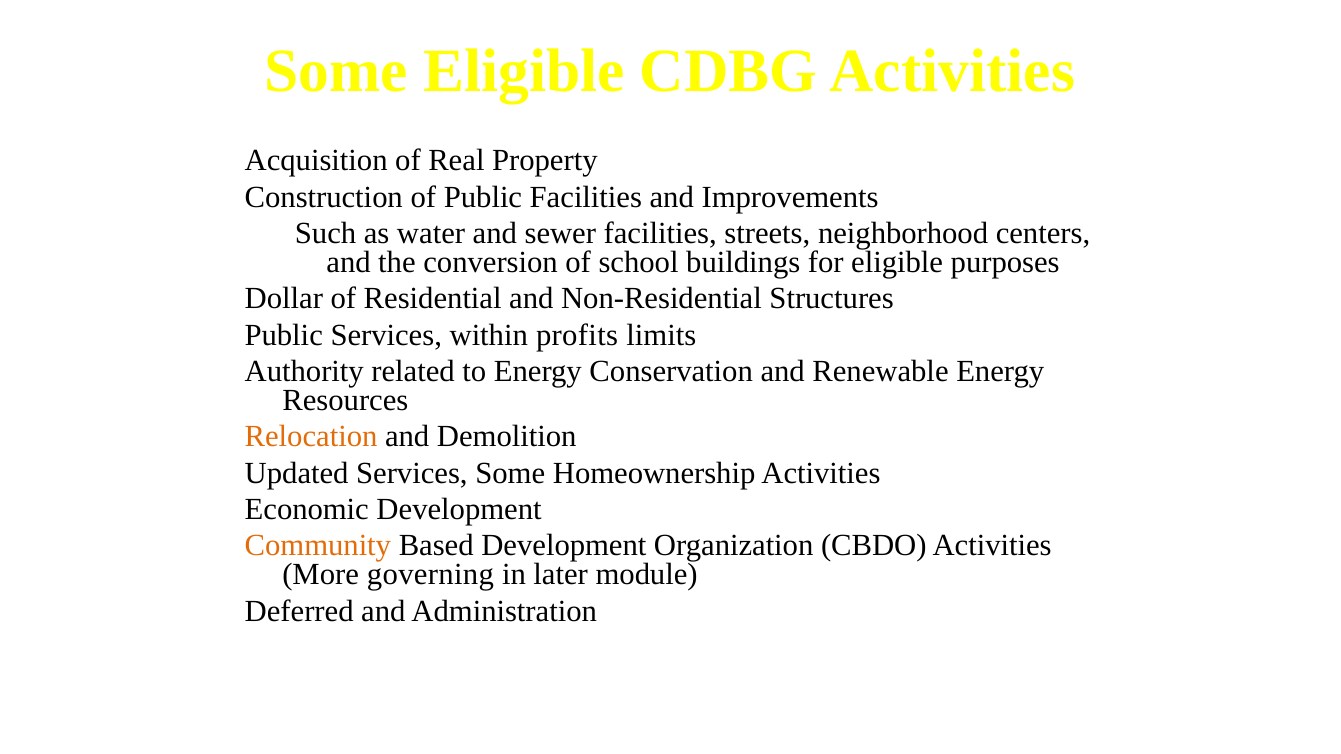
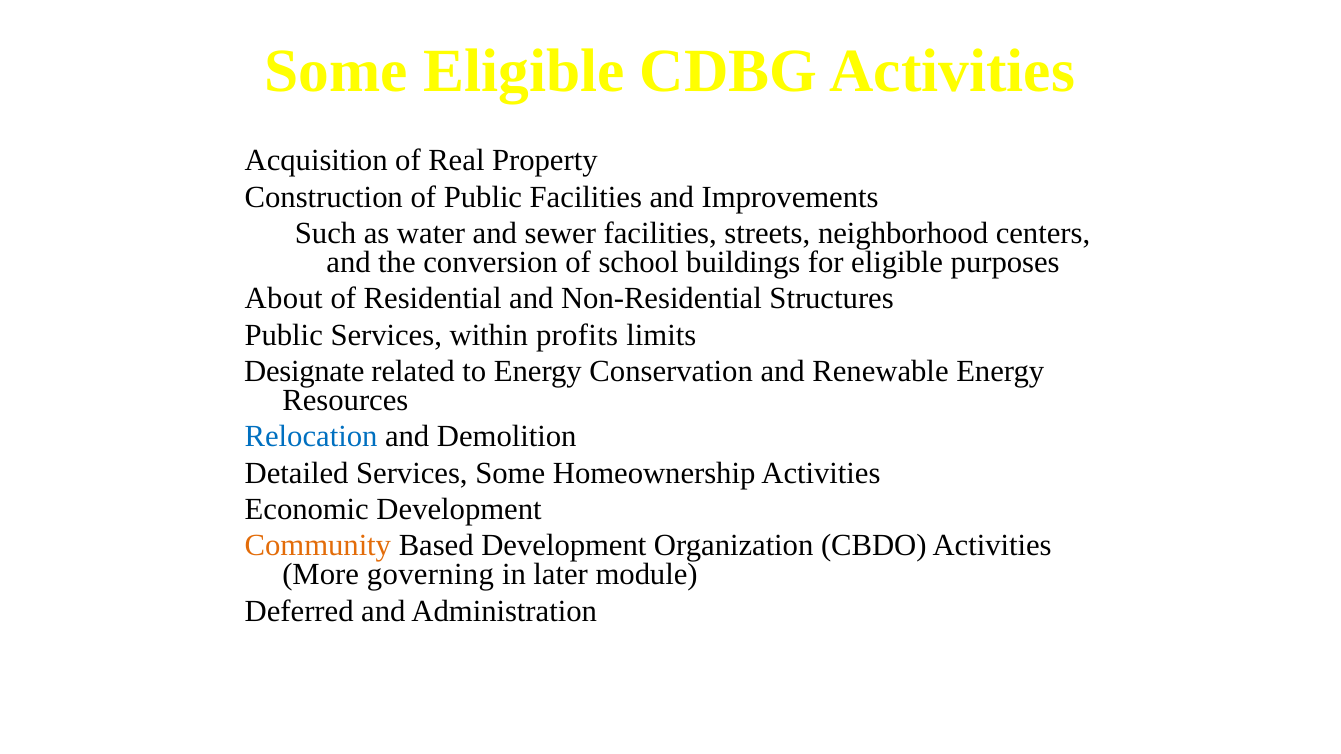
Dollar: Dollar -> About (284, 299)
Authority: Authority -> Designate (304, 371)
Relocation colour: orange -> blue (311, 437)
Updated: Updated -> Detailed (297, 473)
